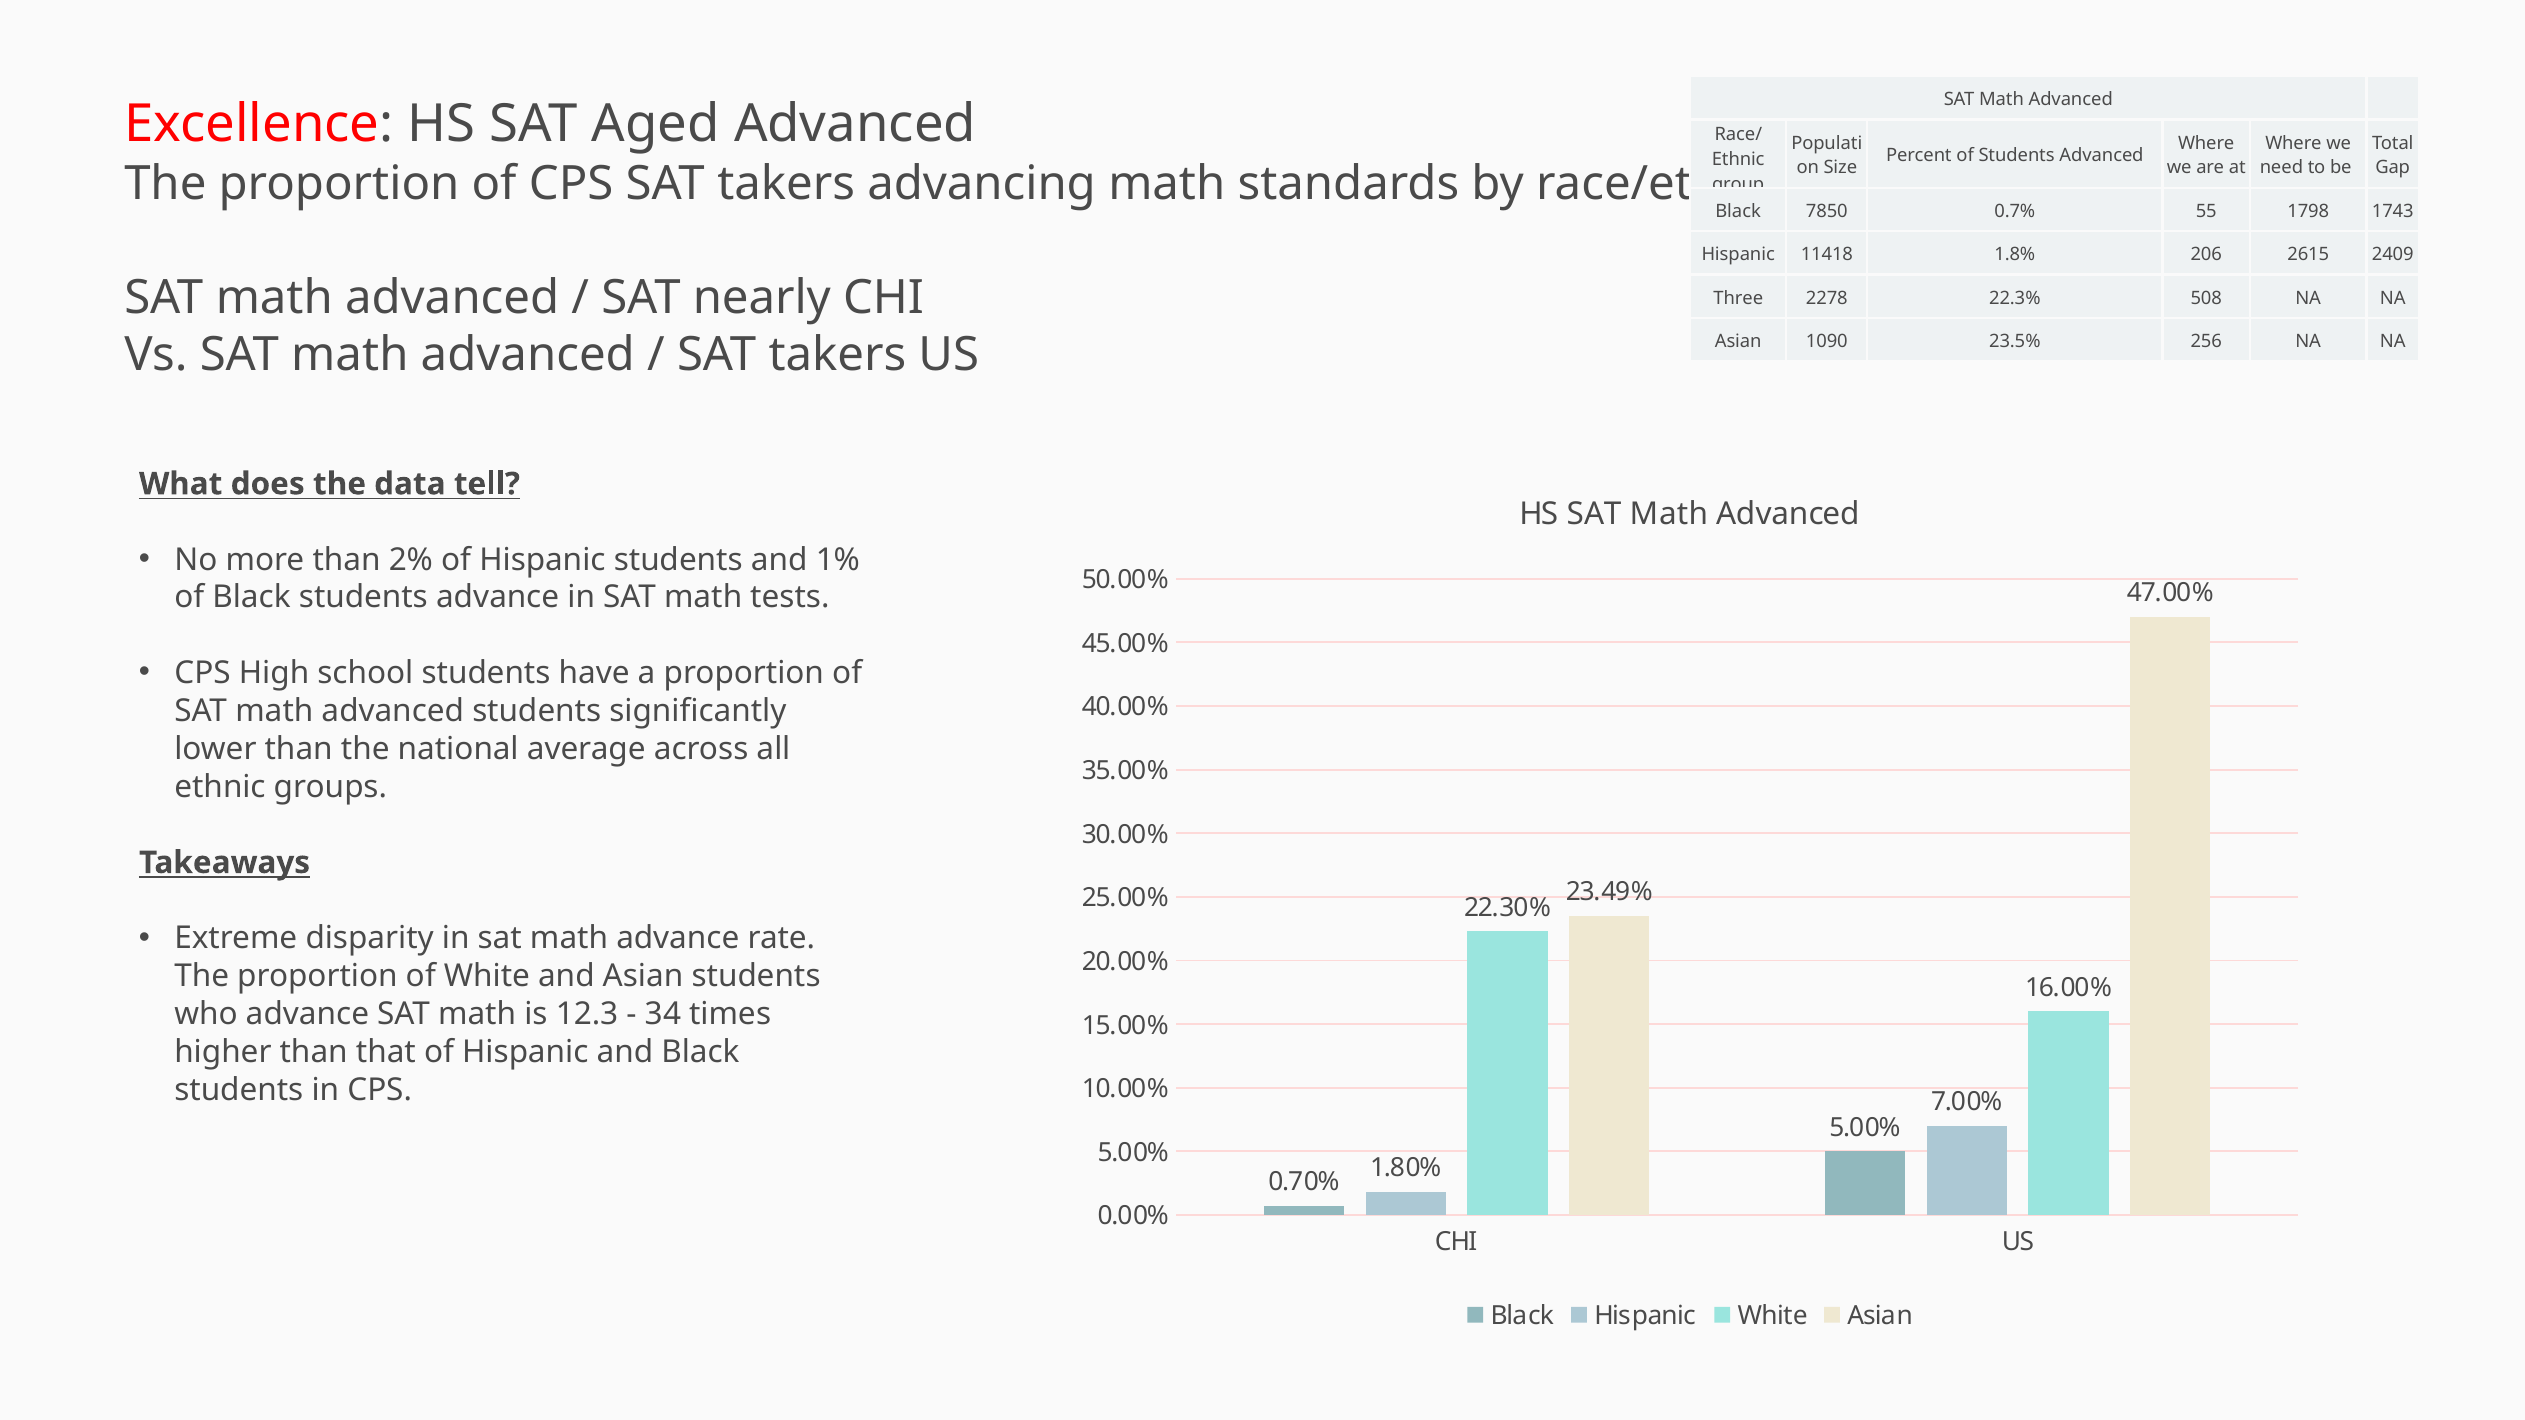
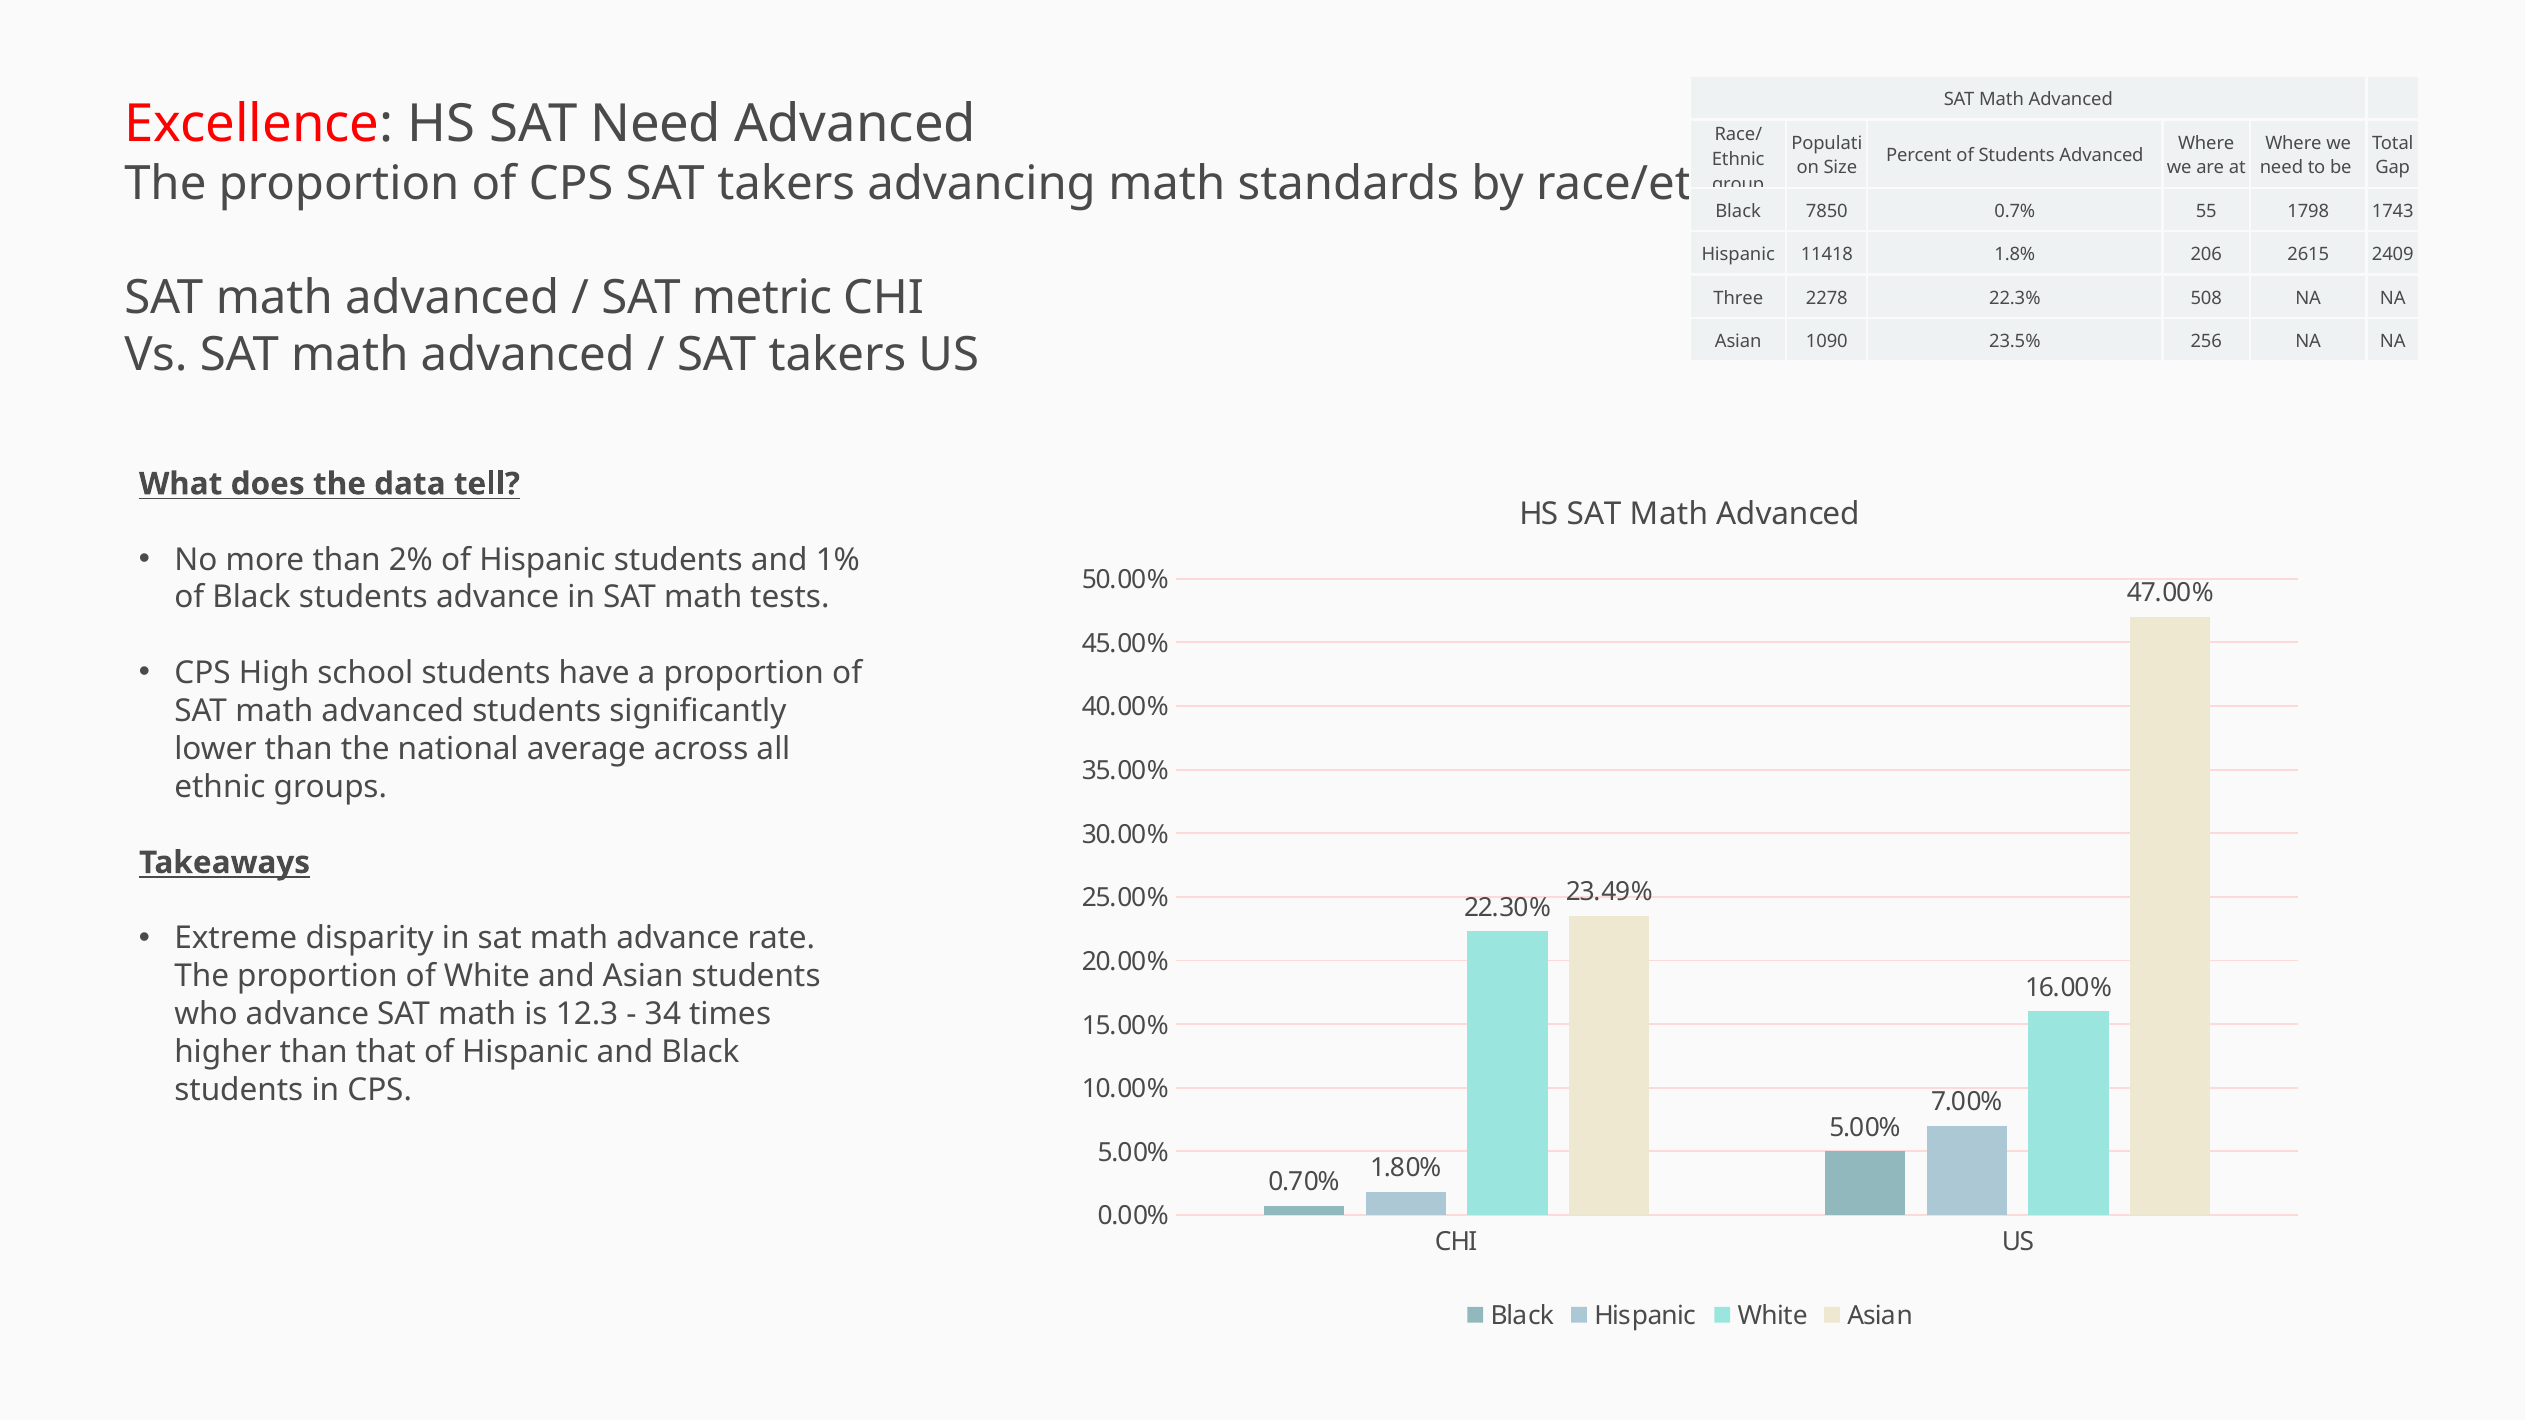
SAT Aged: Aged -> Need (656, 125)
nearly: nearly -> metric (762, 298)
